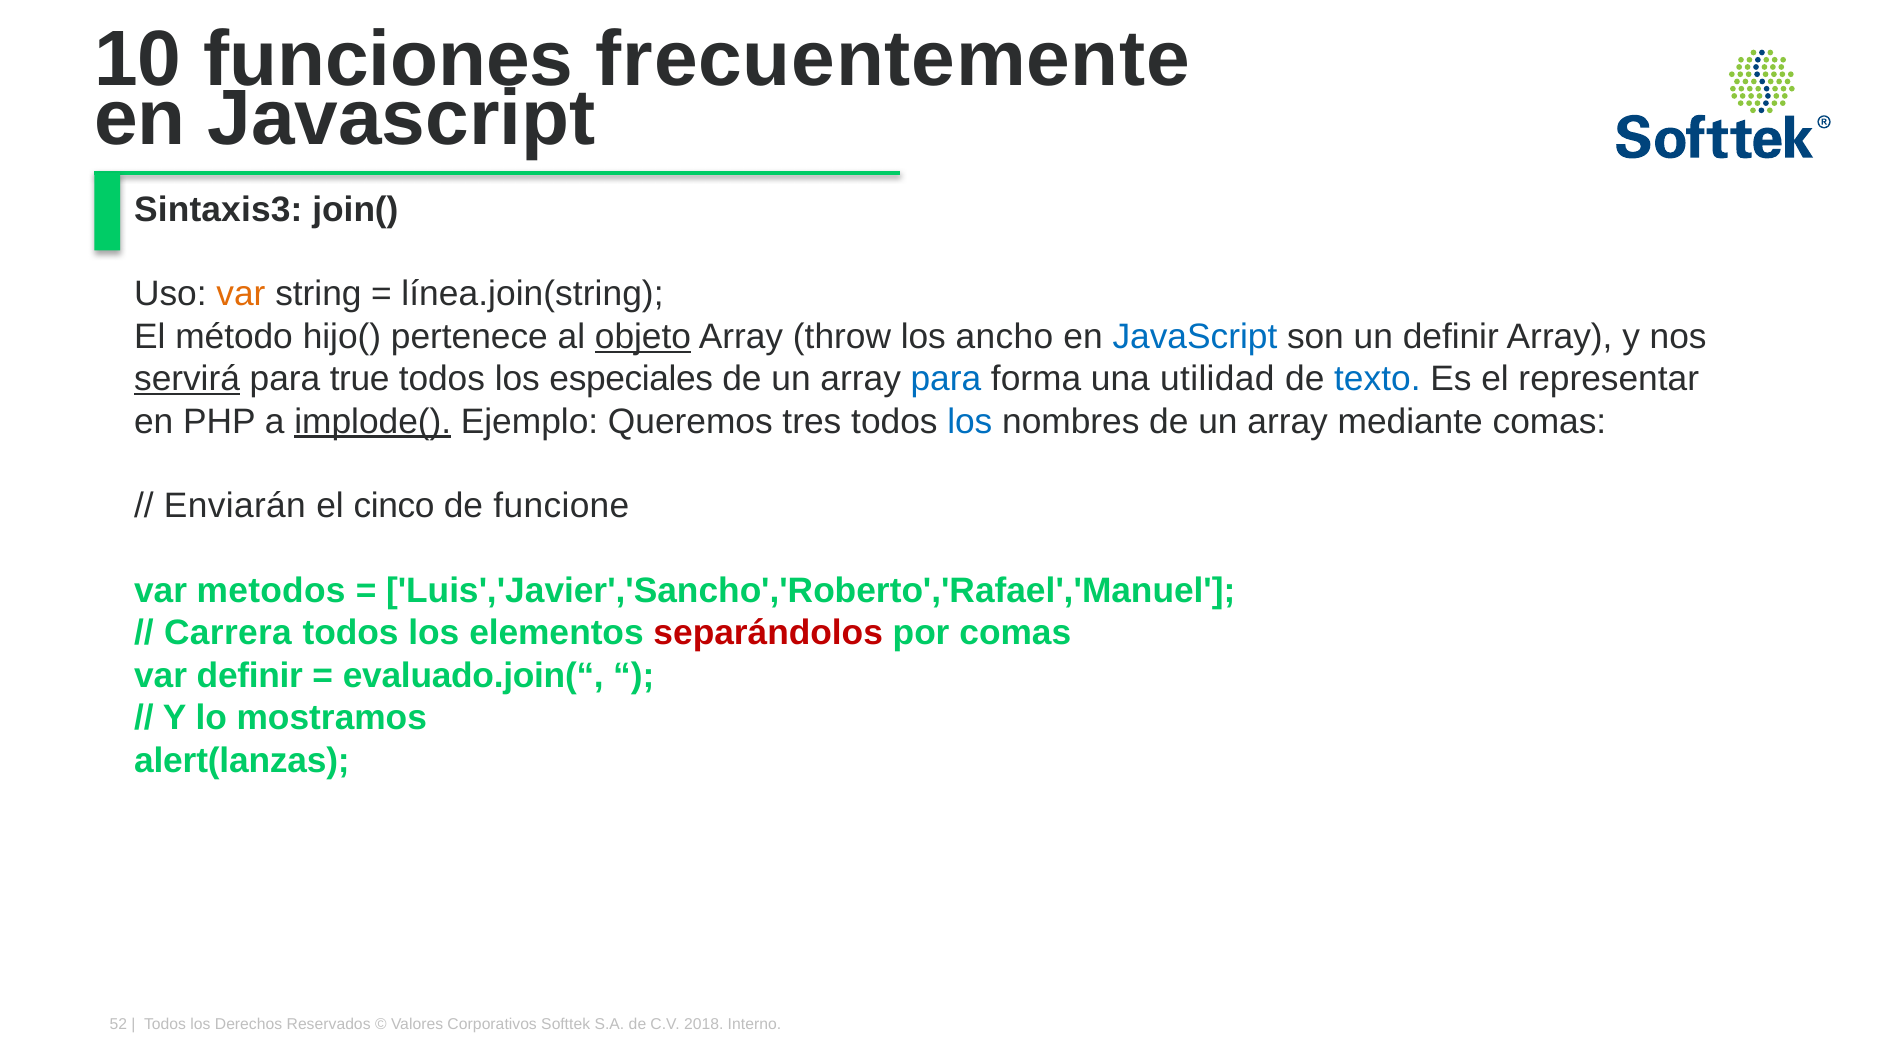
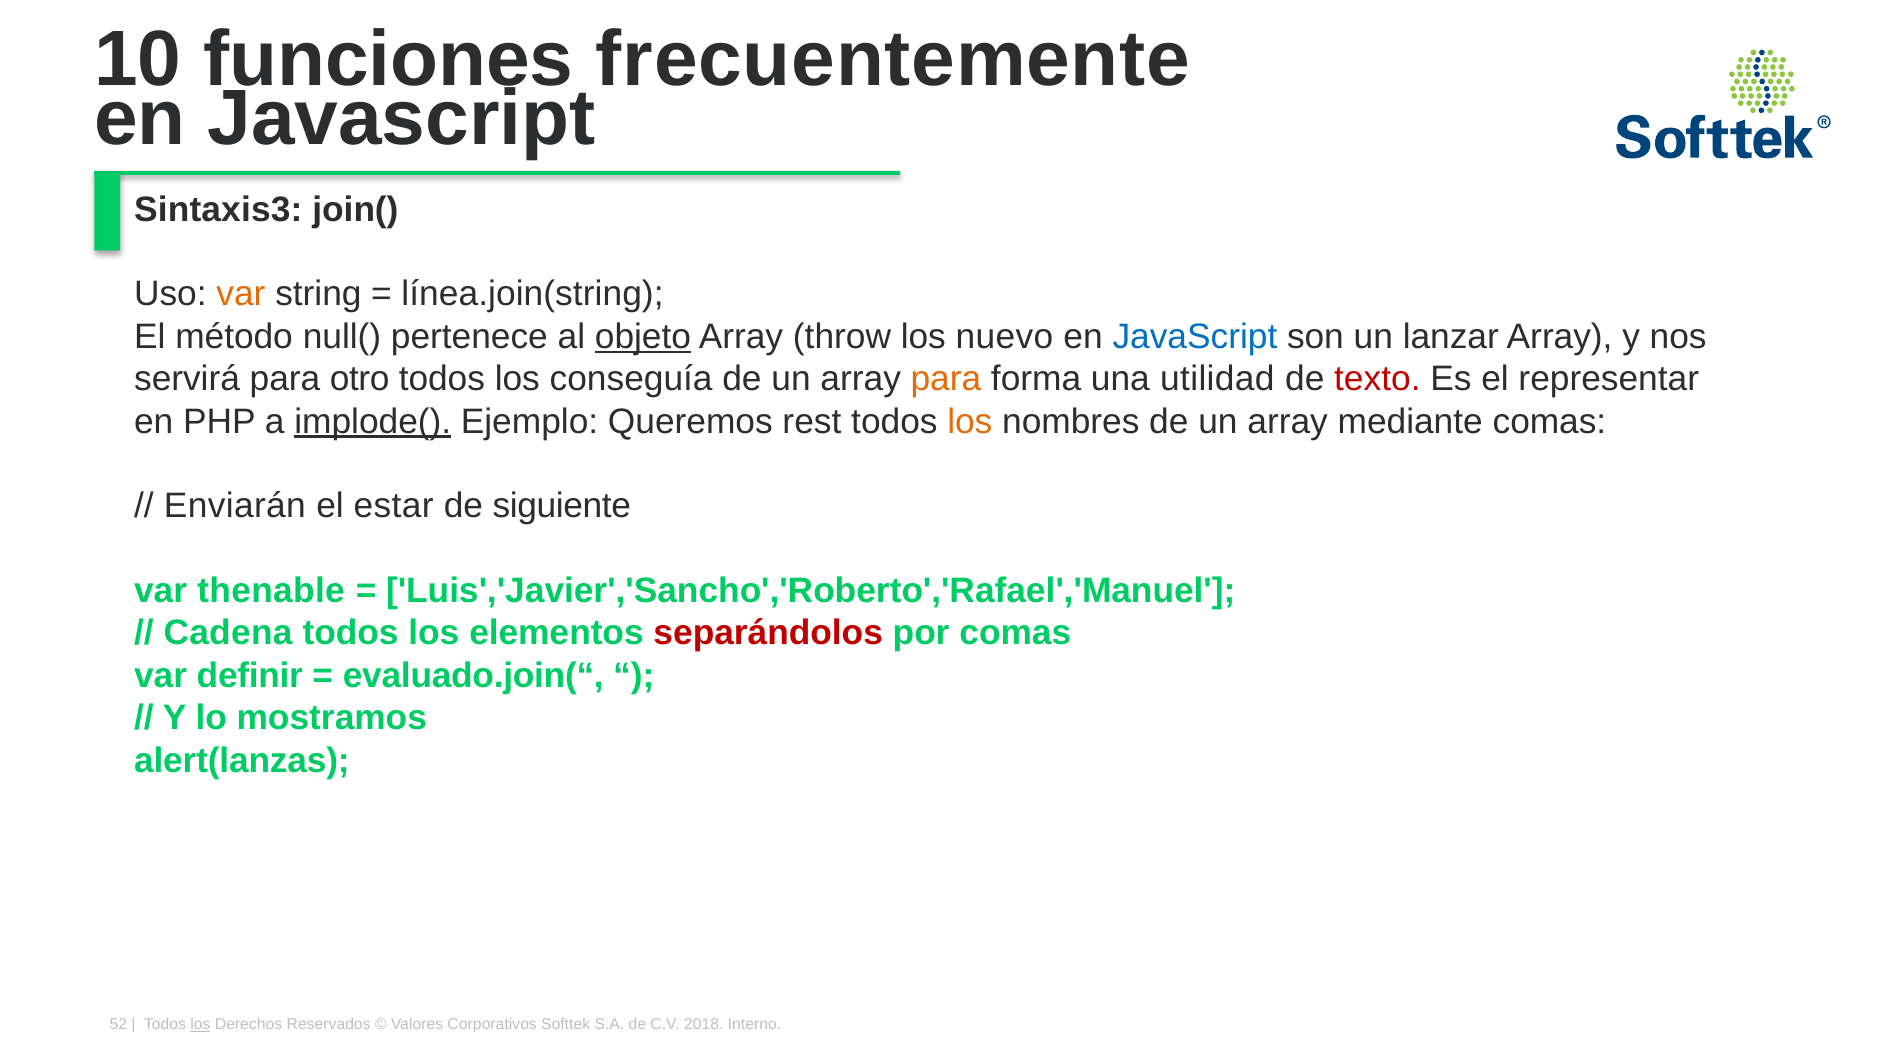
hijo(: hijo( -> null( (342, 337)
ancho: ancho -> nuevo (1005, 337)
un definir: definir -> lanzar (1451, 337)
servirá underline: present -> none (187, 379)
true: true -> otro (360, 379)
especiales: especiales -> conseguía (631, 379)
para colour: blue -> orange (946, 379)
texto colour: blue -> red (1377, 379)
tres: tres -> rest (812, 421)
los colour: blue -> orange (970, 421)
cinco: cinco -> estar (394, 506)
funcione: funcione -> siguiente (562, 506)
metodos: metodos -> thenable (271, 591)
Carrera: Carrera -> Cadena (228, 633)
los underline: none -> present (200, 1024)
